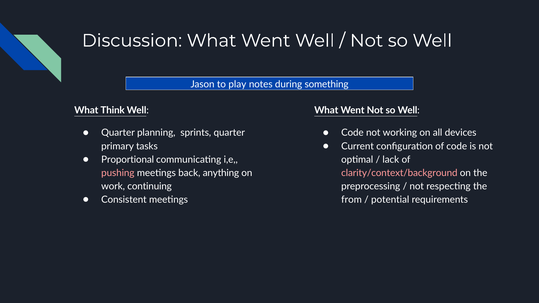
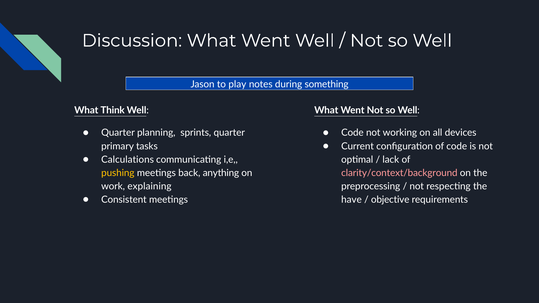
Proportional: Proportional -> Calculations (128, 160)
pushing colour: pink -> yellow (118, 173)
continuing: continuing -> explaining (149, 186)
from: from -> have (351, 200)
potential: potential -> objective (390, 200)
